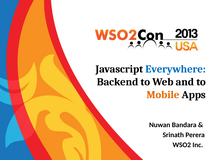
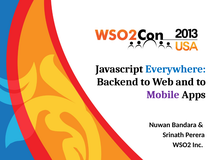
Mobile colour: orange -> purple (163, 95)
